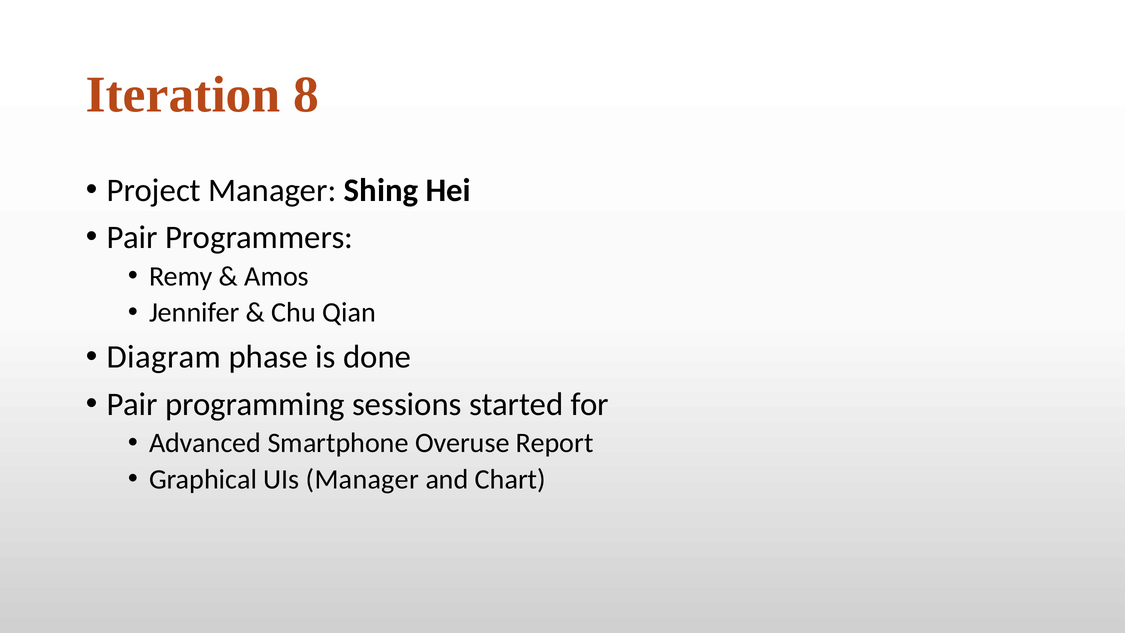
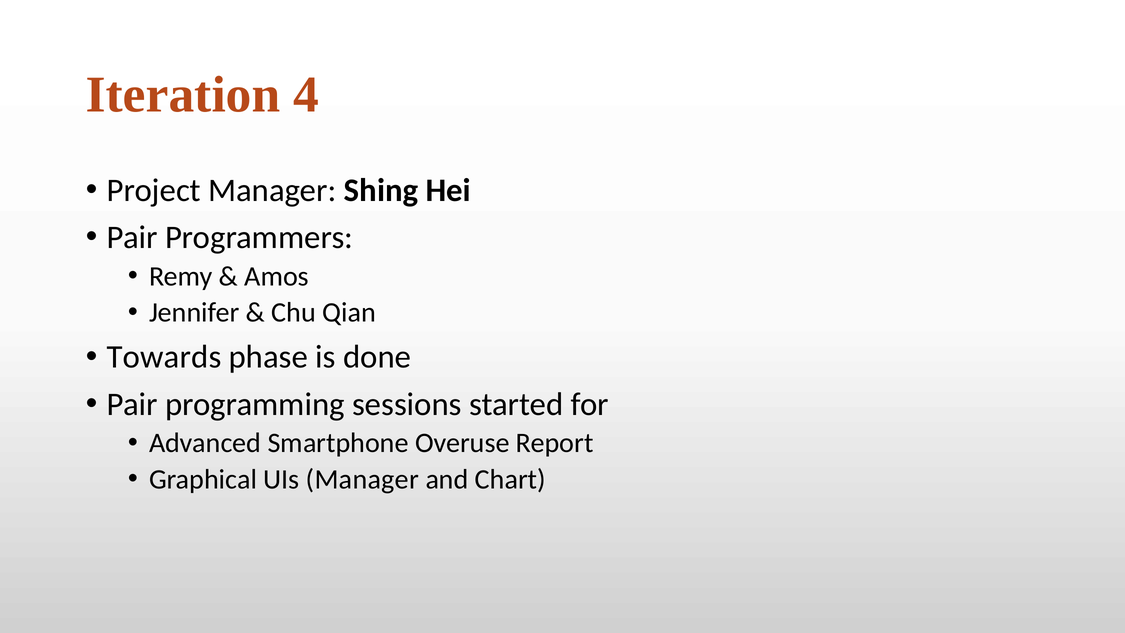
8: 8 -> 4 (306, 95)
Diagram: Diagram -> Towards (164, 357)
